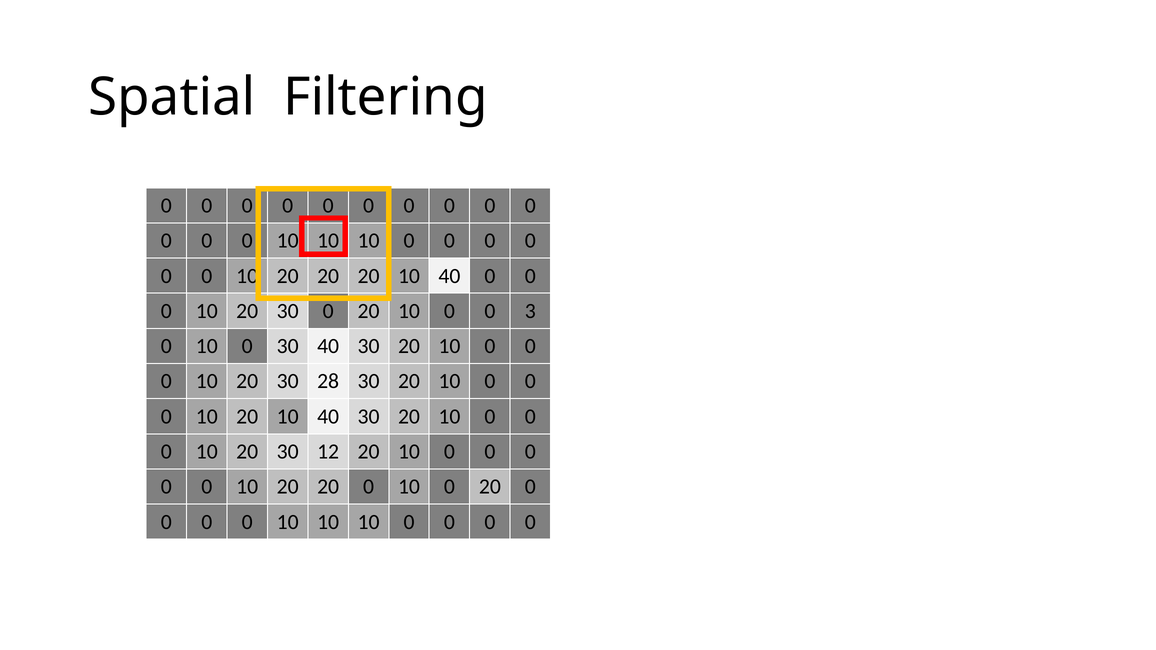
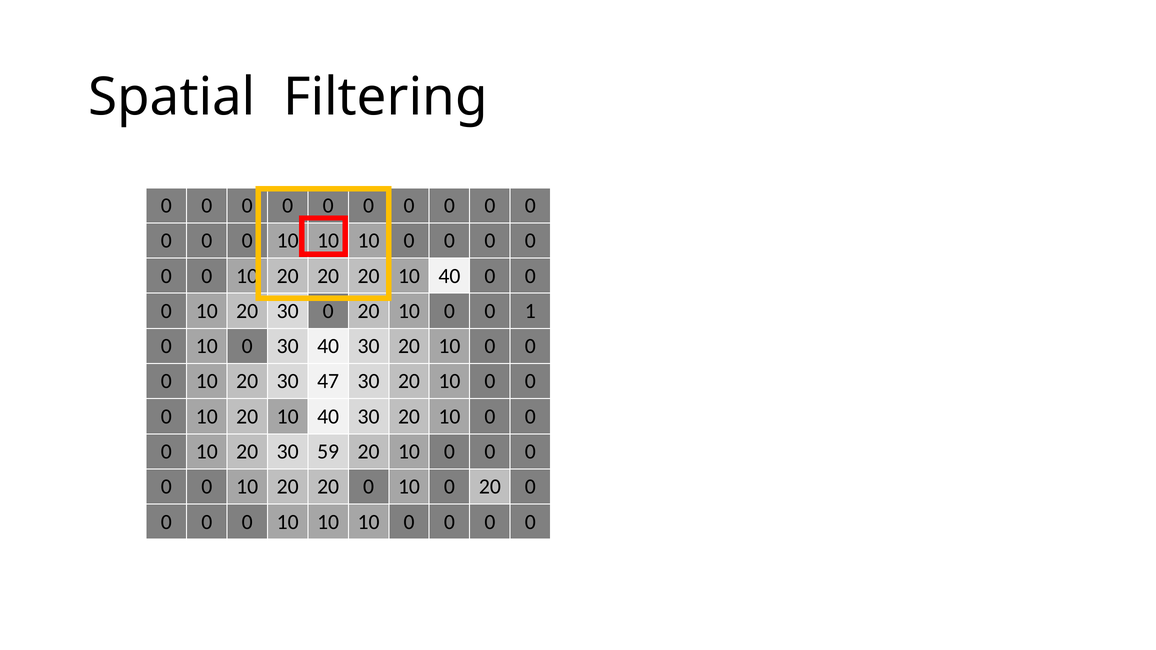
3: 3 -> 1 (530, 311)
28: 28 -> 47 (328, 381)
12: 12 -> 59 (328, 452)
